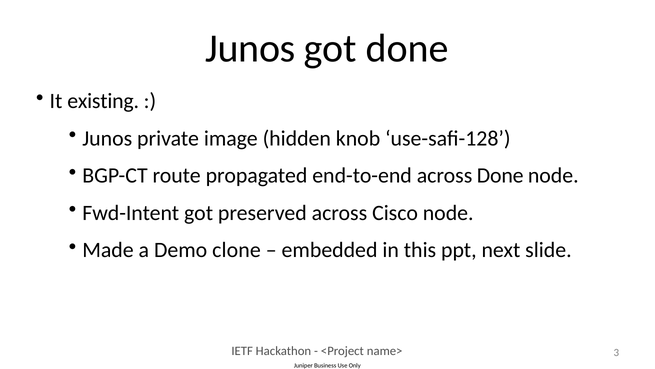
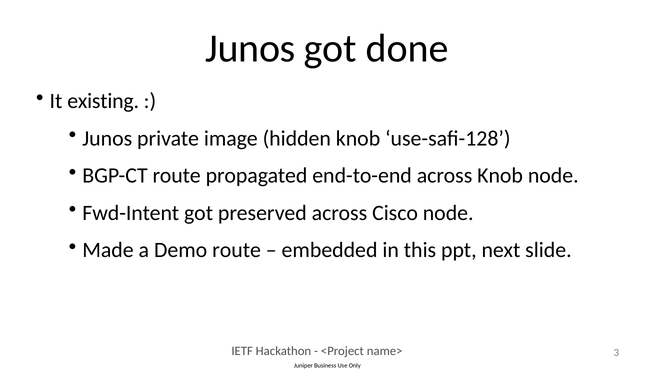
across Done: Done -> Knob (500, 175)
Demo clone: clone -> route (237, 250)
